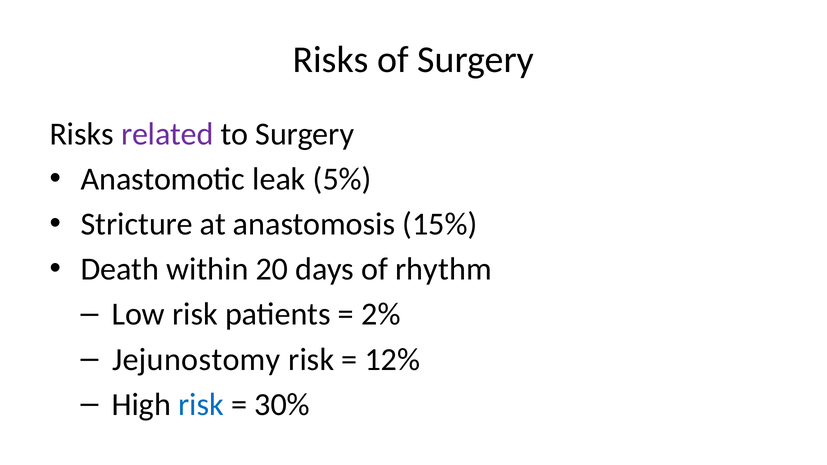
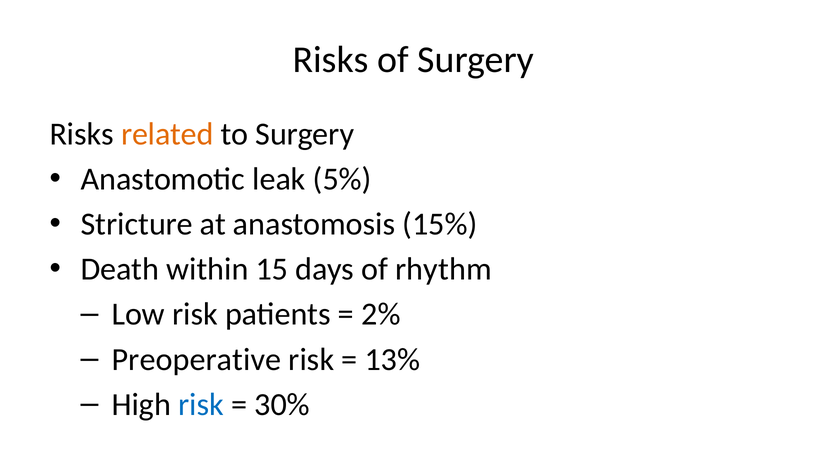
related colour: purple -> orange (167, 134)
20: 20 -> 15 (272, 269)
Jejunostomy: Jejunostomy -> Preoperative (196, 360)
12%: 12% -> 13% (392, 360)
